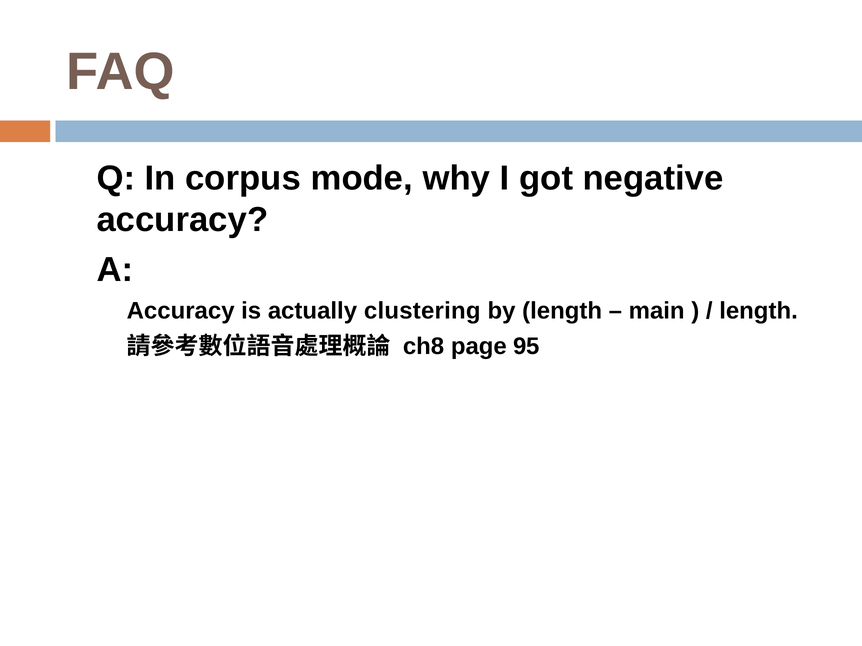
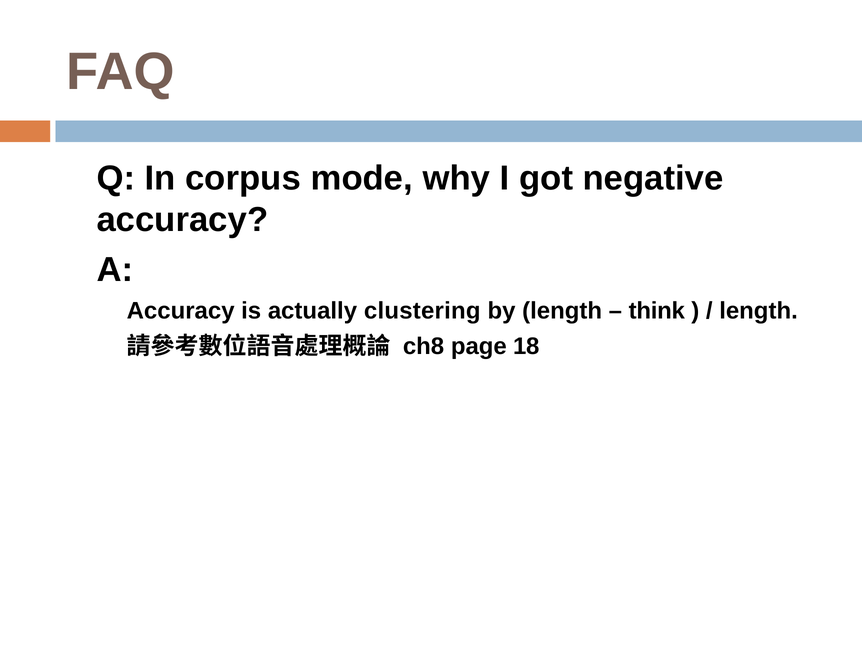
main: main -> think (657, 311)
95: 95 -> 18 (526, 347)
